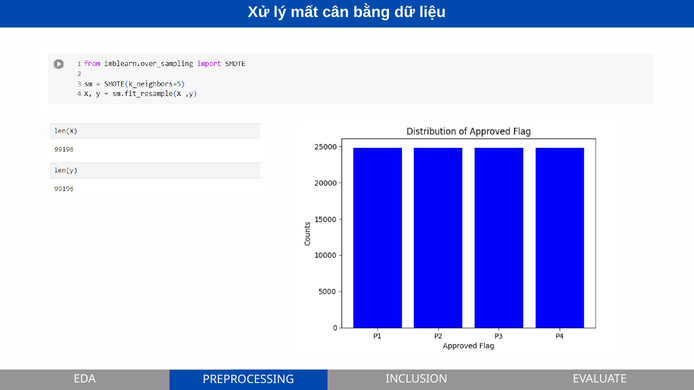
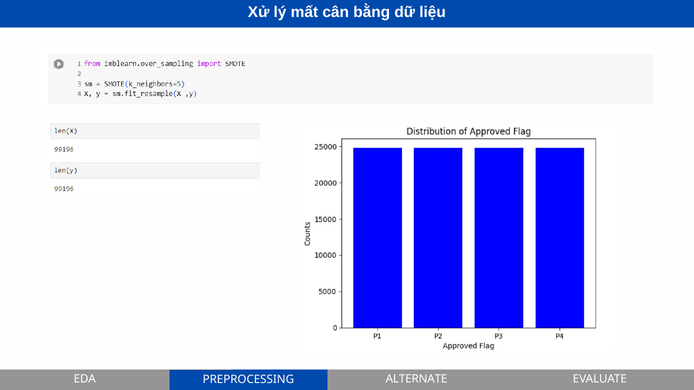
INCLUSION: INCLUSION -> ALTERNATE (417, 379)
